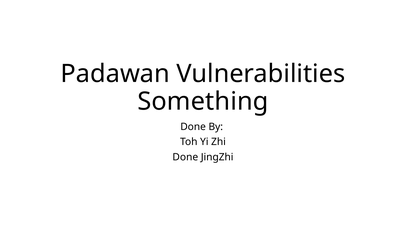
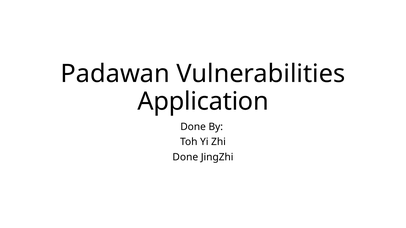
Something: Something -> Application (203, 101)
